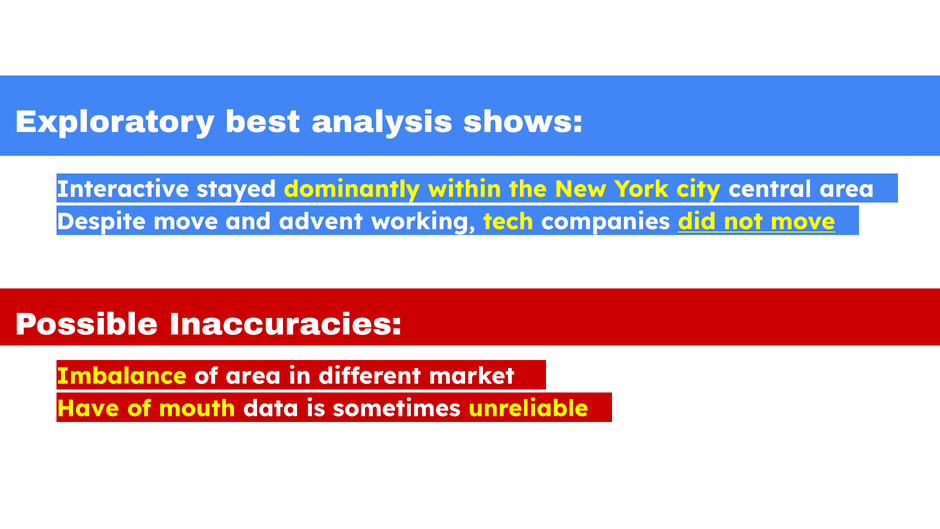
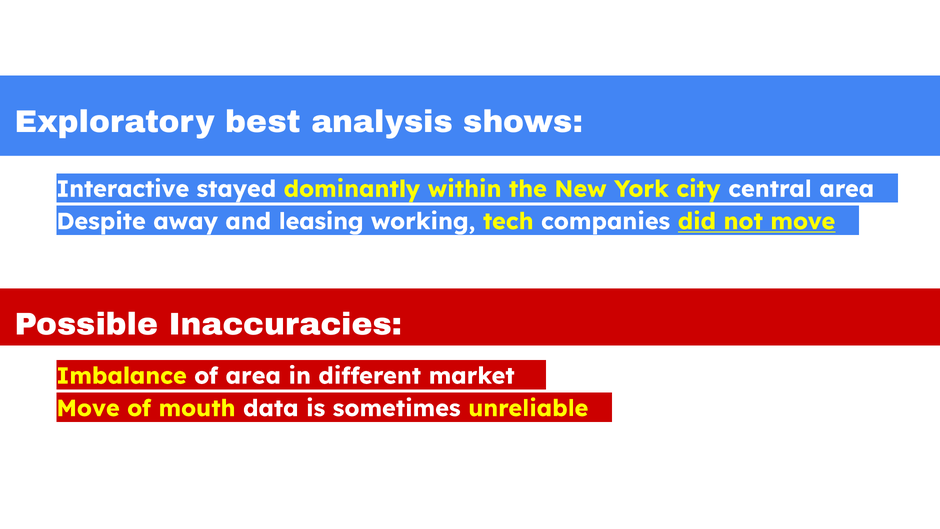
Despite move: move -> away (186, 221)
advent: advent -> leasing (321, 221)
Have: Have -> Move (88, 408)
